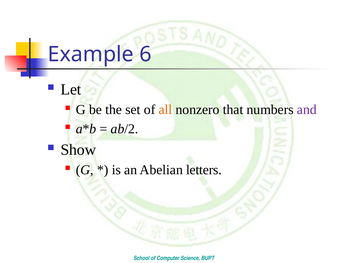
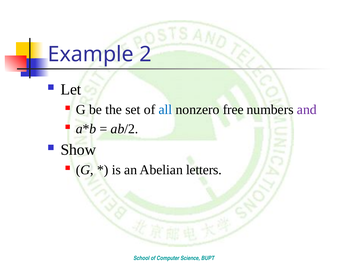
6: 6 -> 2 (146, 54)
all colour: orange -> blue (165, 110)
that: that -> free (233, 110)
